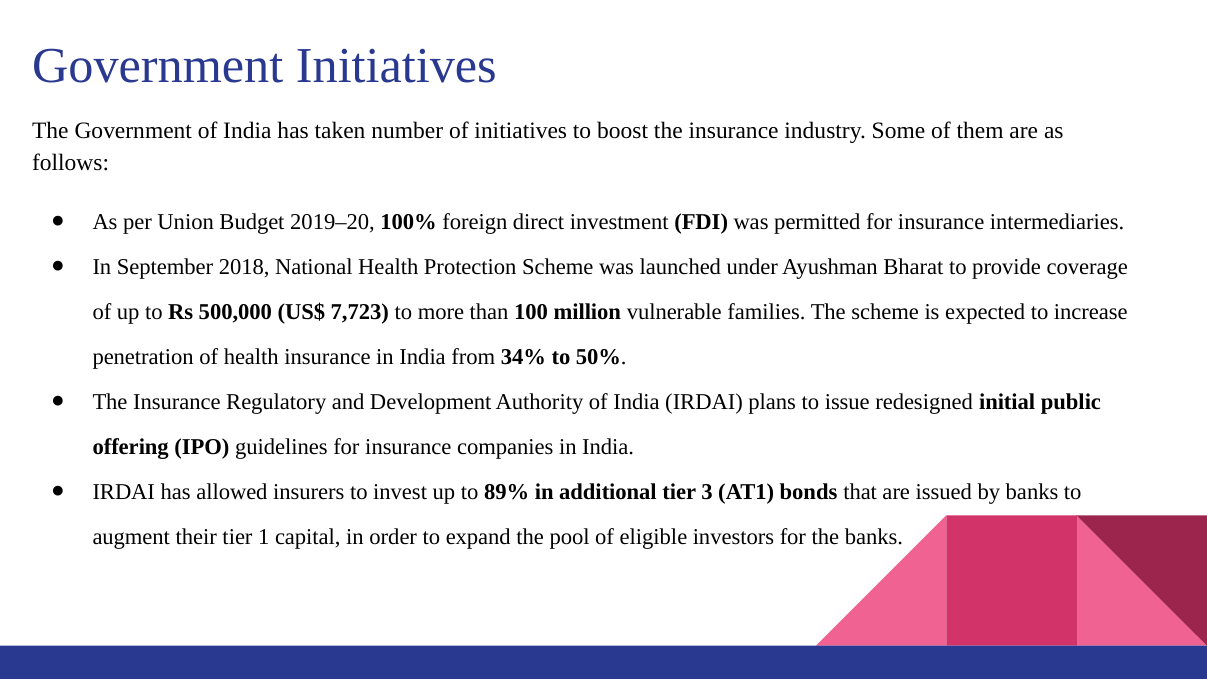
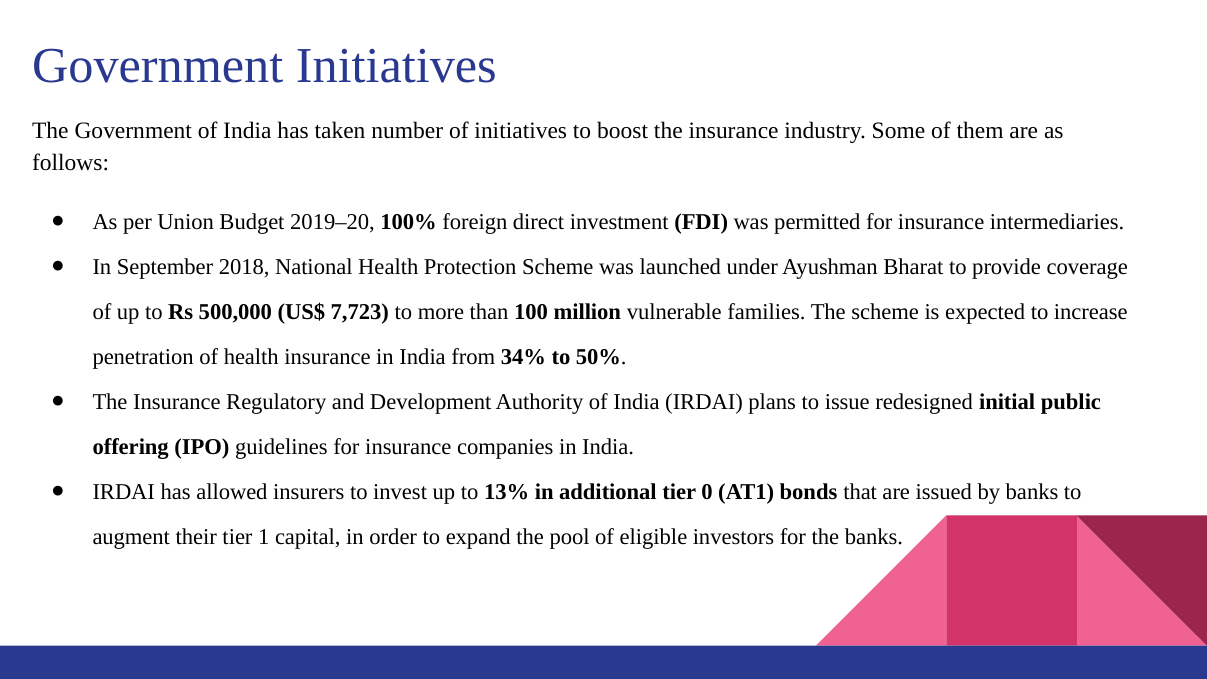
89%: 89% -> 13% (507, 492)
3: 3 -> 0 (707, 492)
